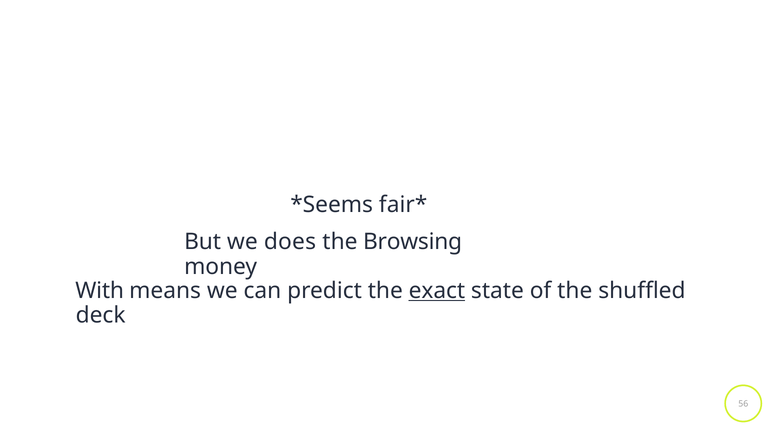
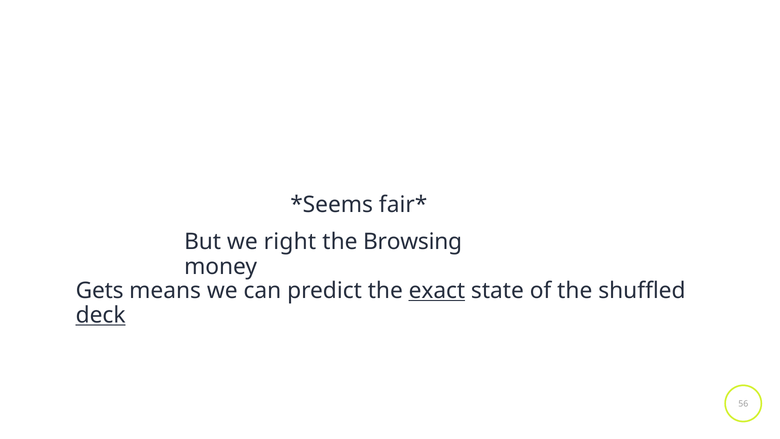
does: does -> right (290, 242)
With: With -> Gets (100, 291)
deck underline: none -> present (101, 315)
